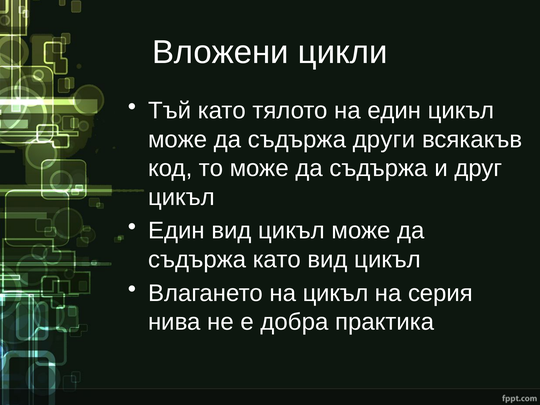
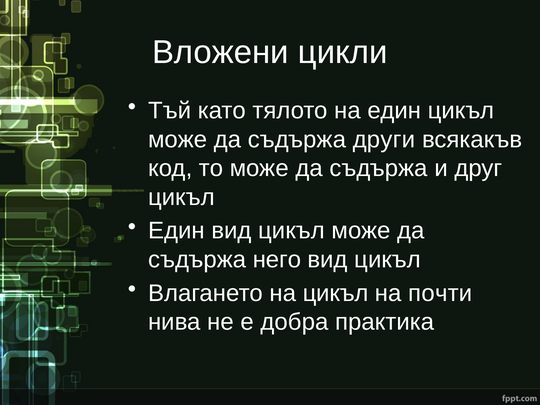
съдържа като: като -> него (277, 260)
серия: серия -> почти (440, 293)
